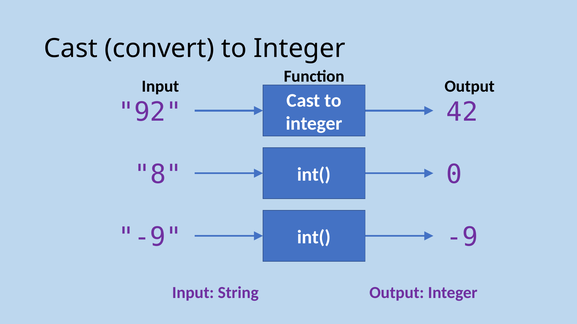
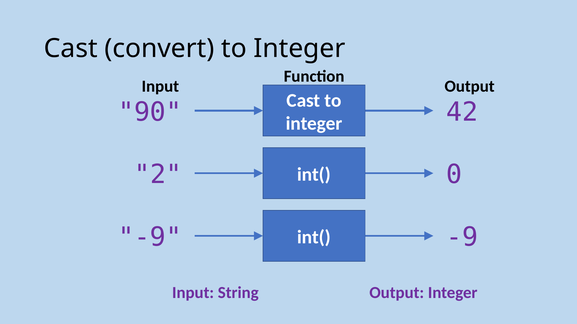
92: 92 -> 90 (150, 112)
8: 8 -> 2 (158, 175)
